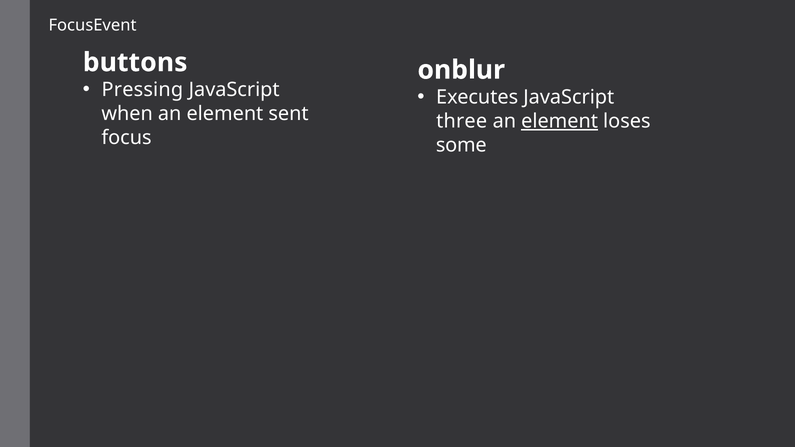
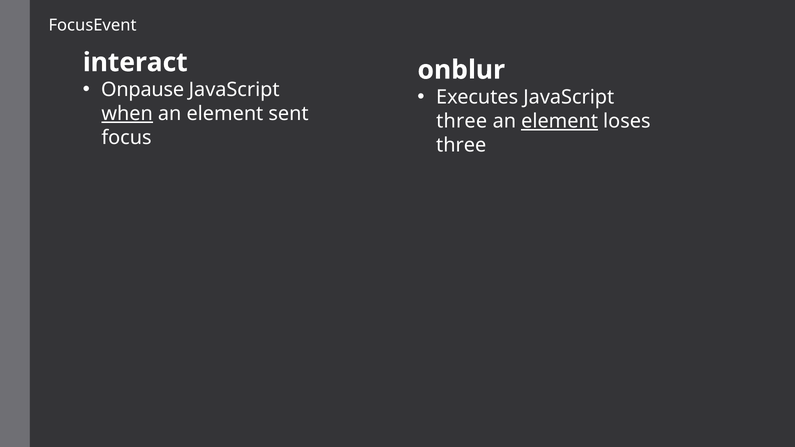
buttons: buttons -> interact (135, 62)
Pressing: Pressing -> Onpause (143, 90)
when underline: none -> present (127, 114)
some: some -> three (461, 145)
